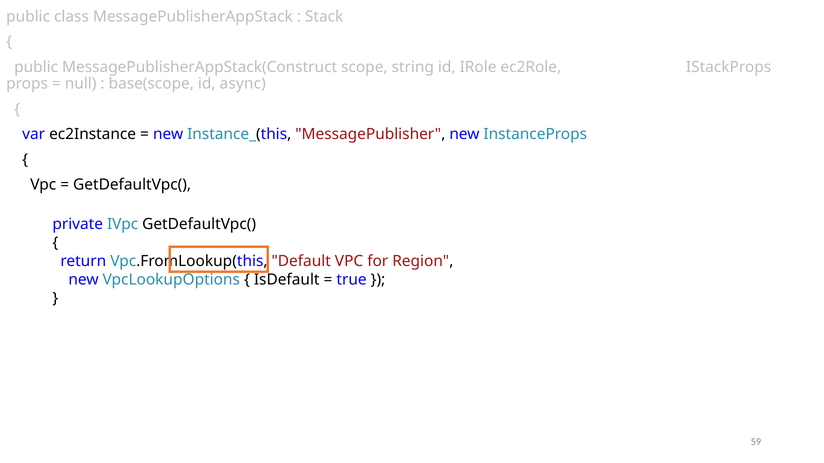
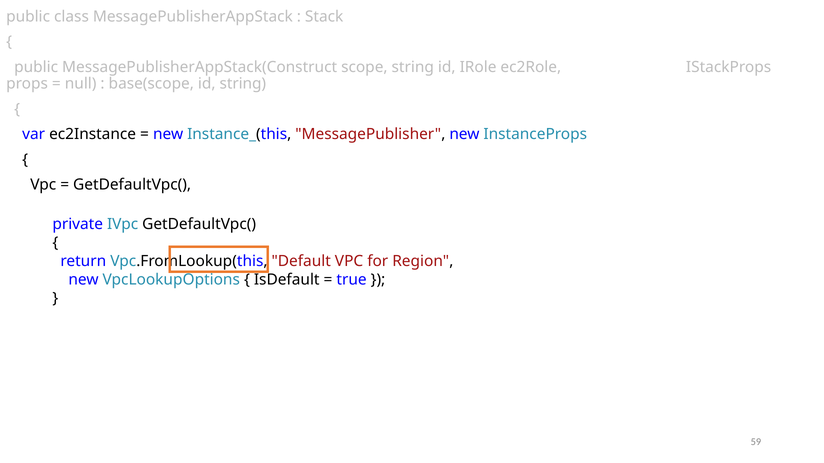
id async: async -> string (243, 84)
